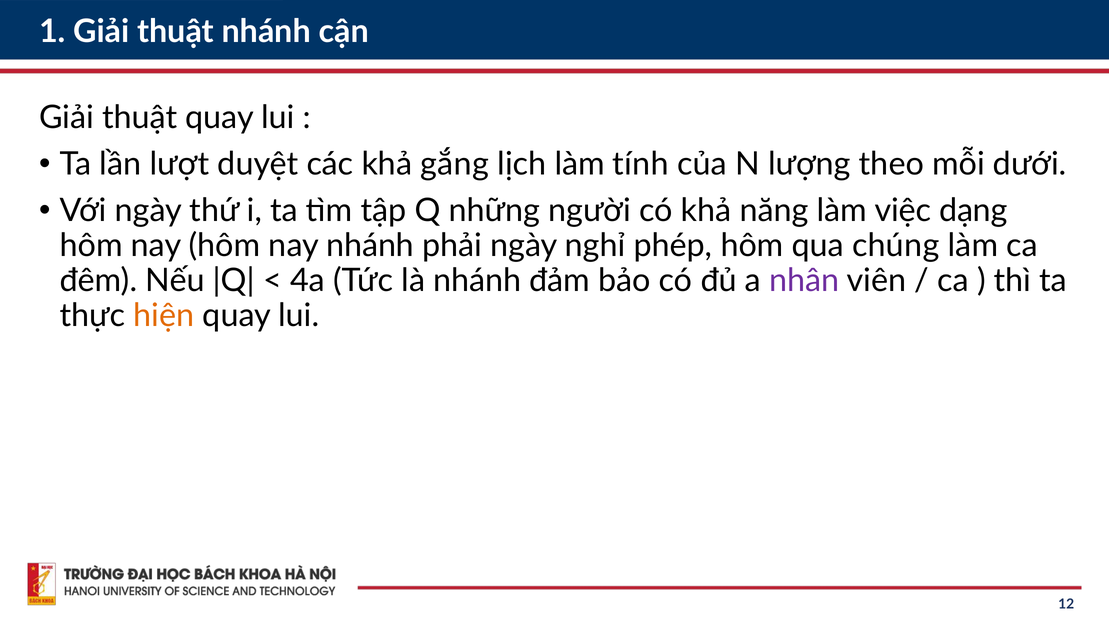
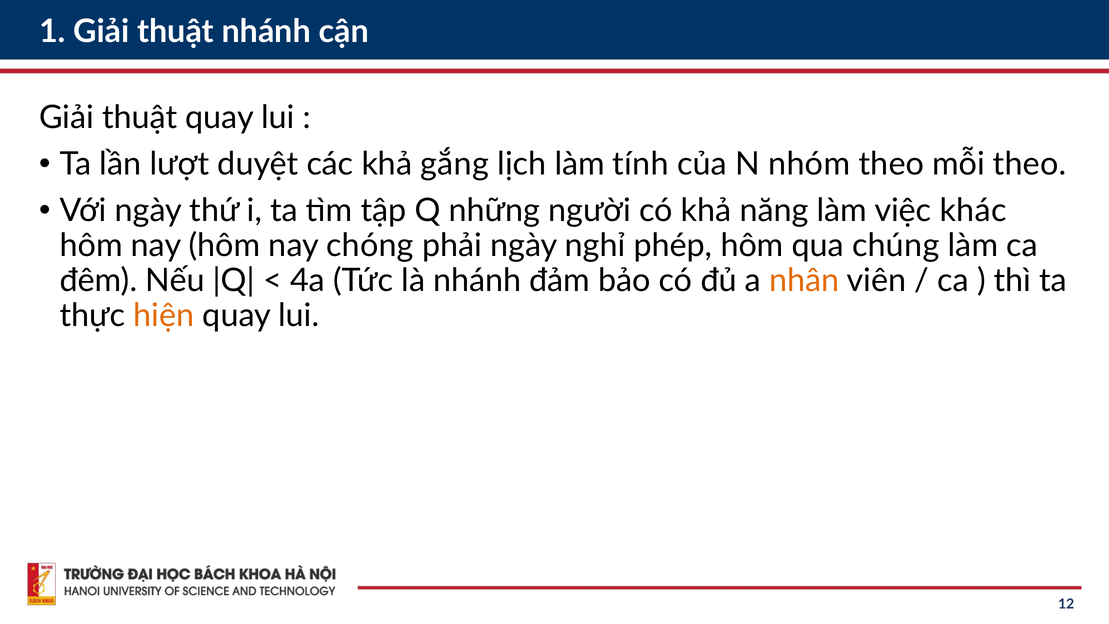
lượng: lượng -> nhóm (809, 164)
mỗi dưới: dưới -> theo (1030, 164)
dạng: dạng -> khác (973, 211)
nay nhánh: nhánh -> chóng (370, 246)
nhân colour: purple -> orange (804, 281)
